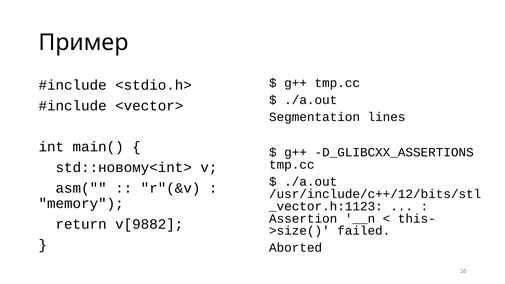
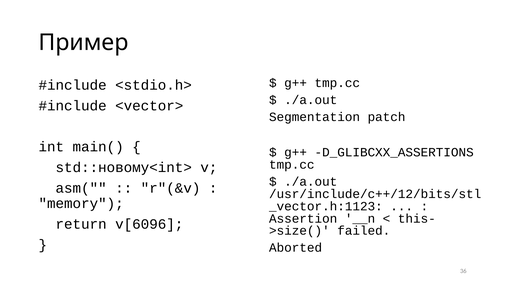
lines: lines -> patch (387, 117)
v[9882: v[9882 -> v[6096 (149, 224)
